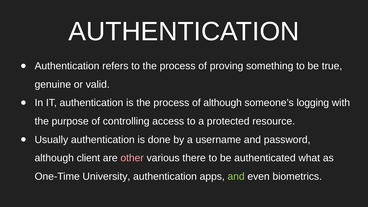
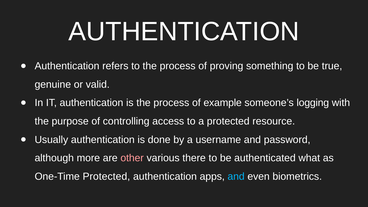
of although: although -> example (223, 103)
client: client -> more (88, 158)
One-Time University: University -> Protected (106, 176)
and colour: light green -> light blue (236, 176)
